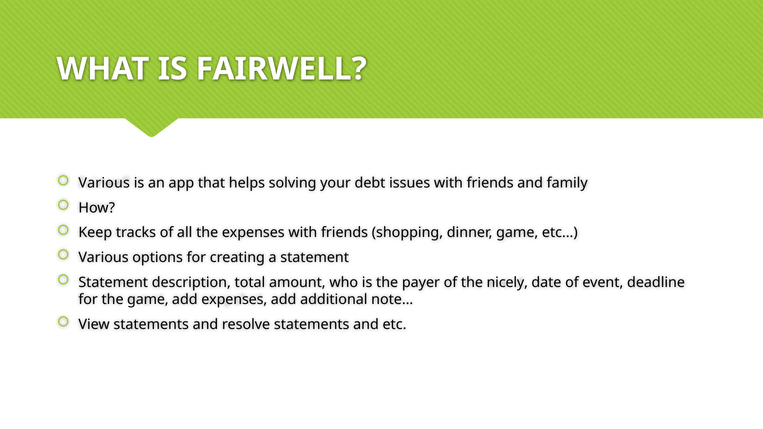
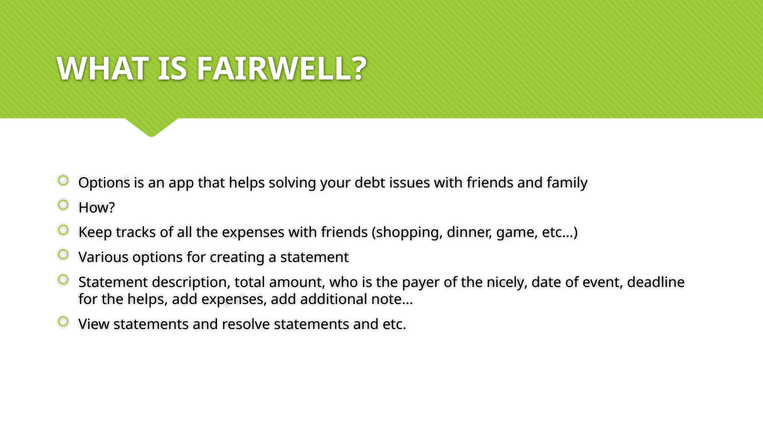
Various: Various -> Options (104, 183)
the game: game -> helps (148, 300)
